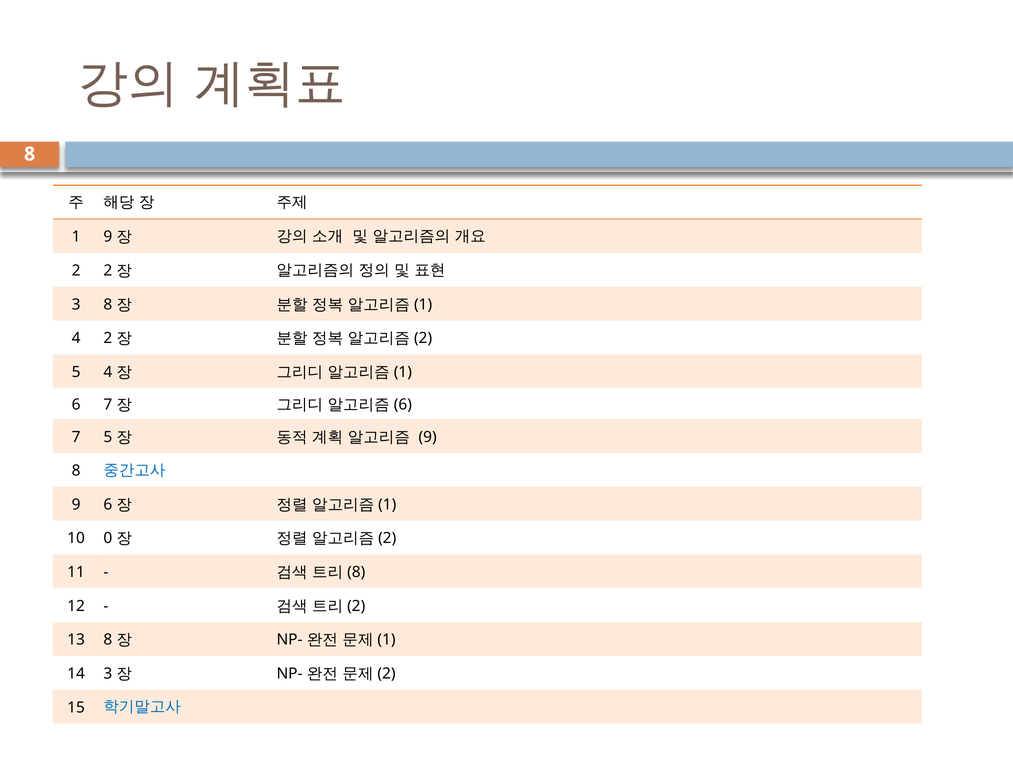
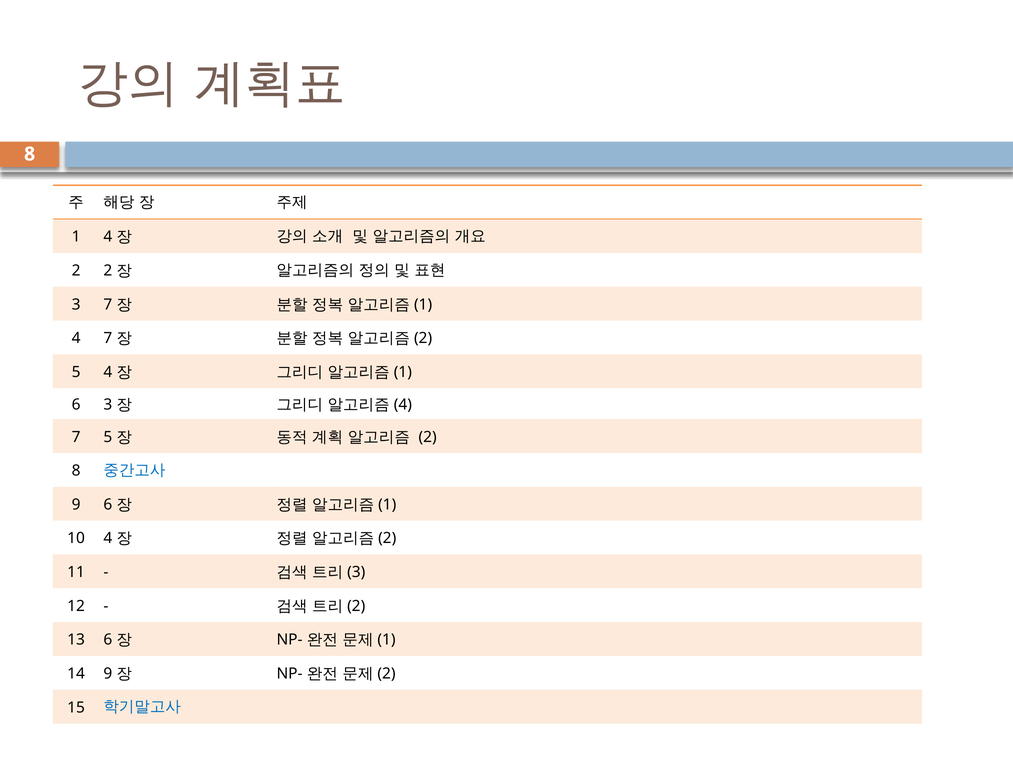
9: 9 -> 4 (108, 237)
3 8: 8 -> 7 (108, 305)
2: 2 -> 7 (108, 339)
7: 7 -> 3 (108, 405)
6: 6 -> 4 (403, 405)
9: 9 -> 2 (428, 437)
10 0: 0 -> 4 (108, 539)
8: 8 -> 3 (356, 573)
13 8: 8 -> 6 (108, 641)
14 3: 3 -> 9 (108, 674)
